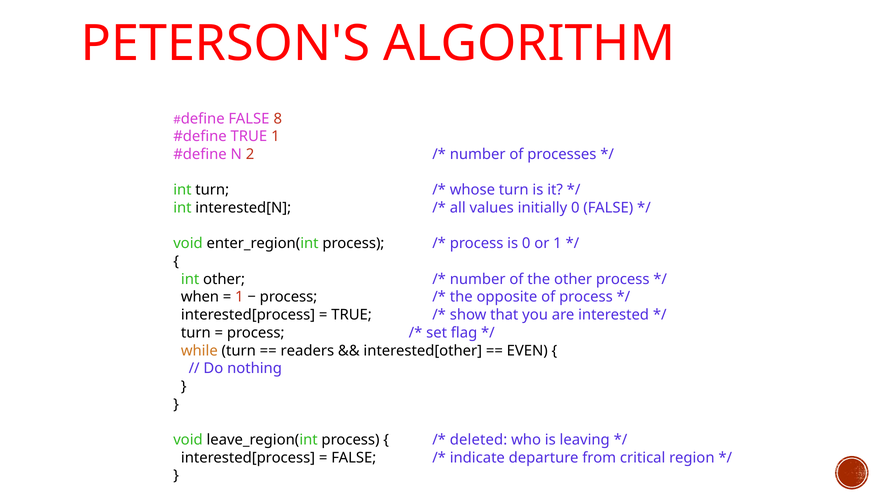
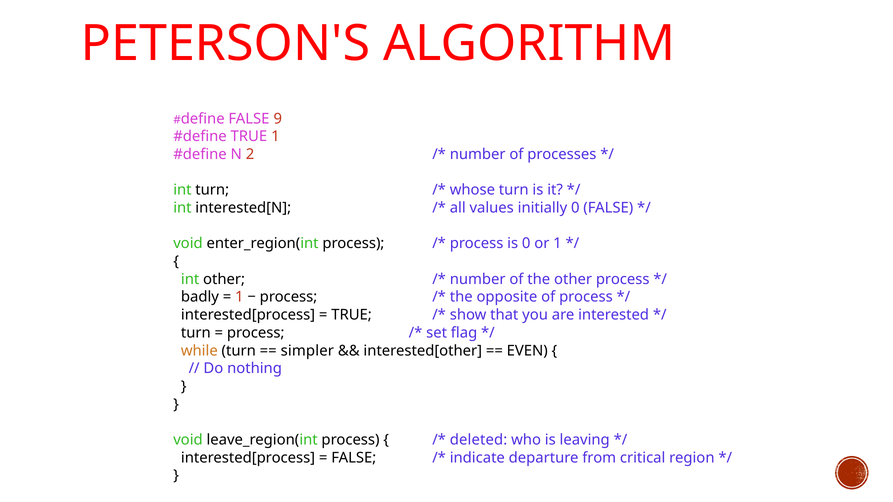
8: 8 -> 9 (278, 119)
when: when -> badly (200, 297)
readers: readers -> simpler (307, 351)
